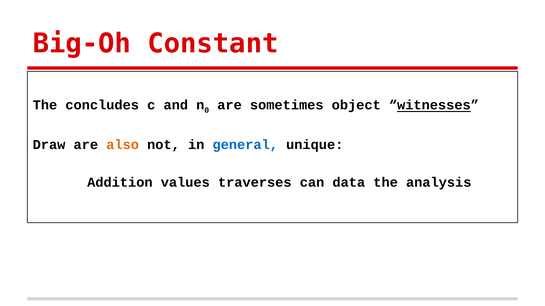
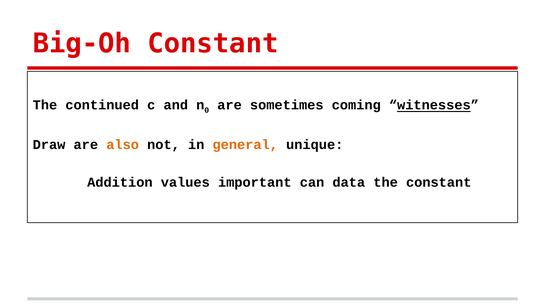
concludes: concludes -> continued (102, 105)
object: object -> coming (356, 105)
general colour: blue -> orange (245, 145)
traverses: traverses -> important (255, 183)
the analysis: analysis -> constant (439, 183)
